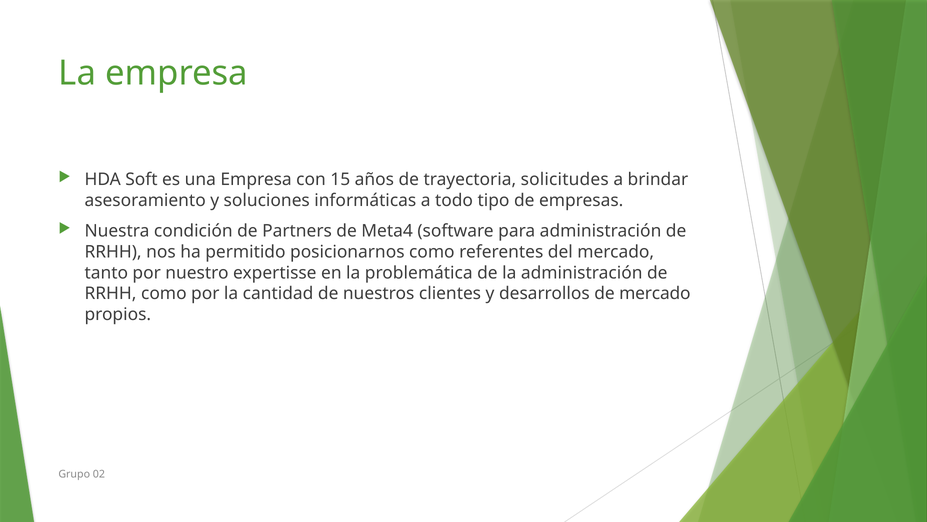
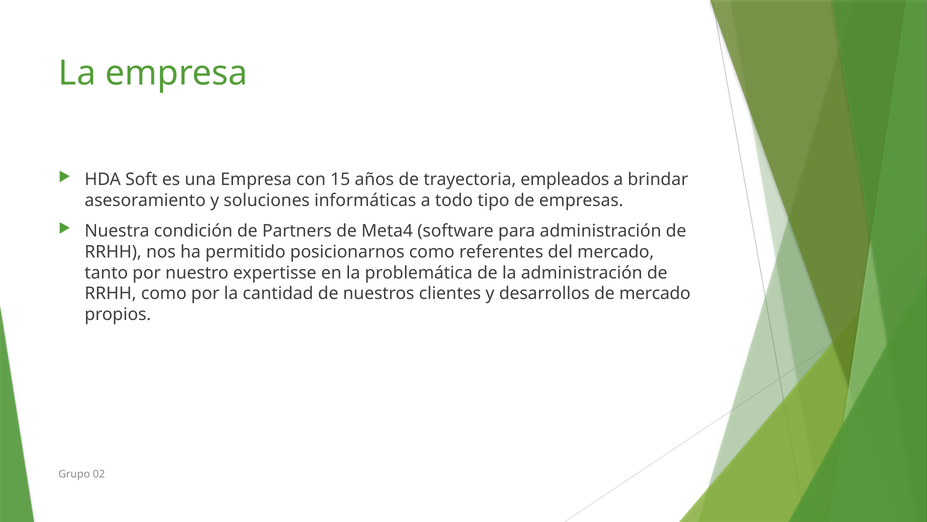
solicitudes: solicitudes -> empleados (565, 179)
